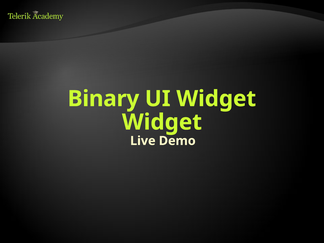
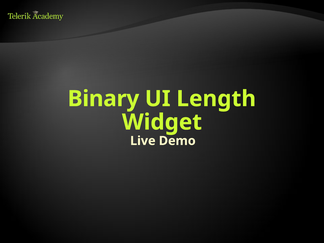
UI Widget: Widget -> Length (216, 99)
